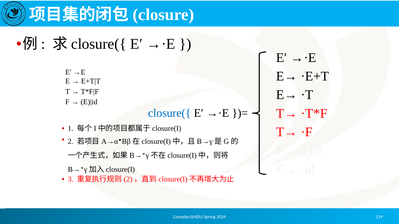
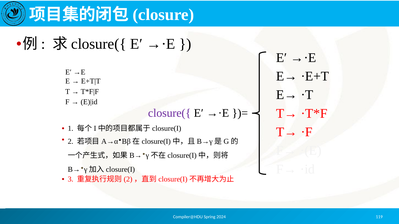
closure({ colour: blue -> purple (170, 113)
